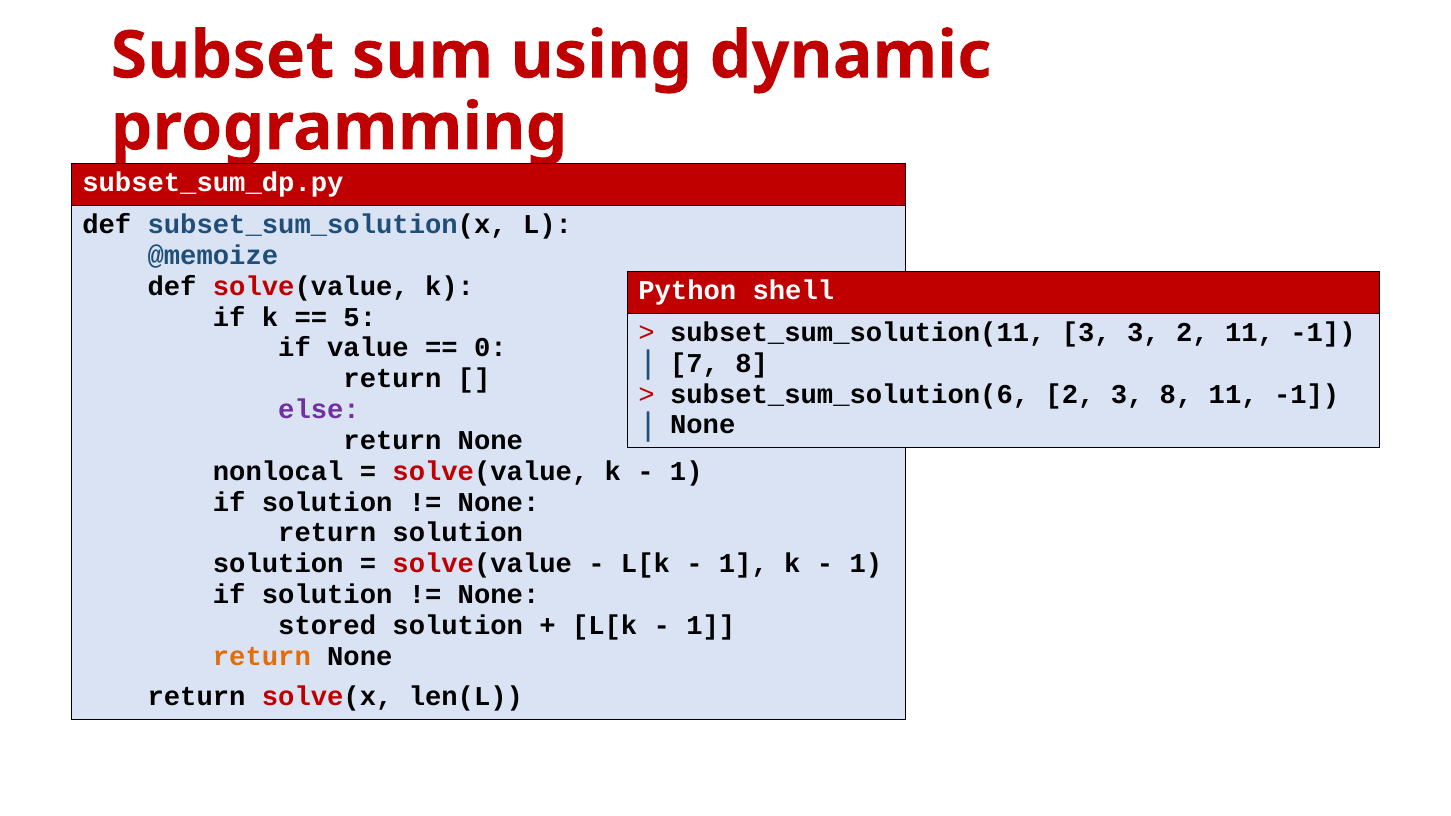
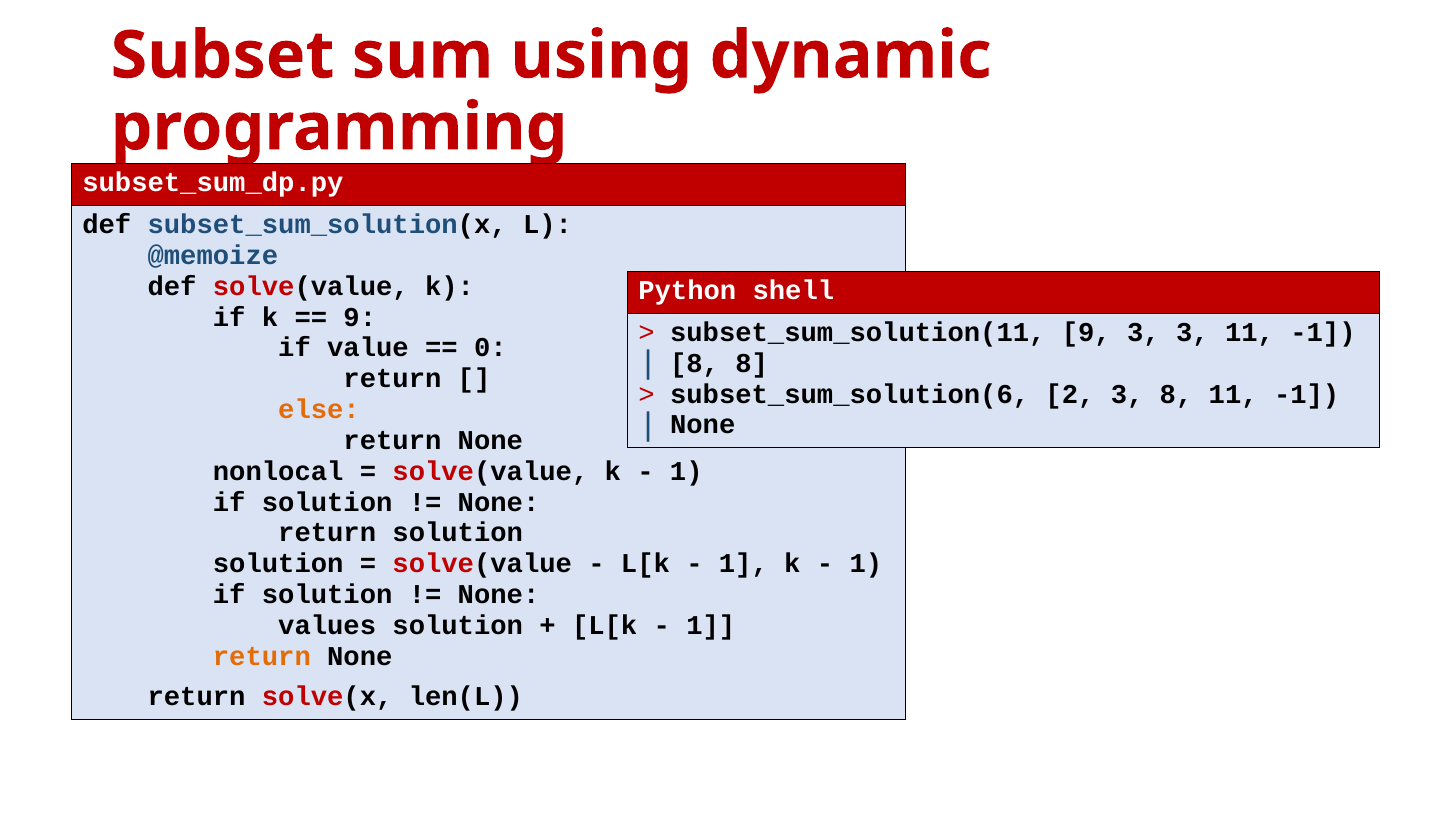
5: 5 -> 9 (360, 317)
3: 3 -> 9 (1086, 333)
3 2: 2 -> 3 (1192, 333)
7: 7 -> 8 (695, 363)
else colour: purple -> orange (319, 410)
stored: stored -> values (327, 626)
